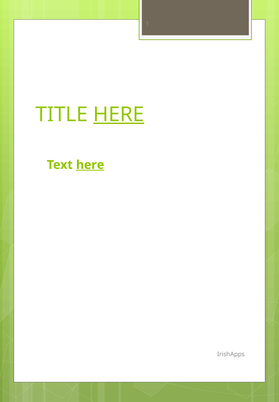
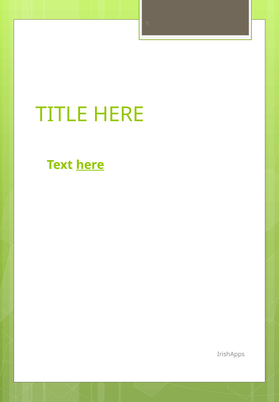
HERE underline: present -> none (119, 115)
